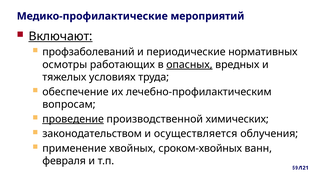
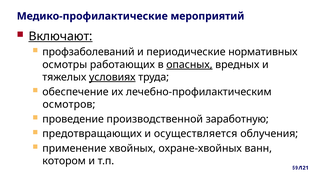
условиях underline: none -> present (112, 77)
вопросам: вопросам -> осмотров (69, 105)
проведение underline: present -> none (73, 119)
химических: химических -> заработную (237, 119)
законодательством: законодательством -> предотвращающих (92, 134)
сроком-хвойных: сроком-хвойных -> охране-хвойных (200, 149)
февраля: февраля -> котором (64, 161)
